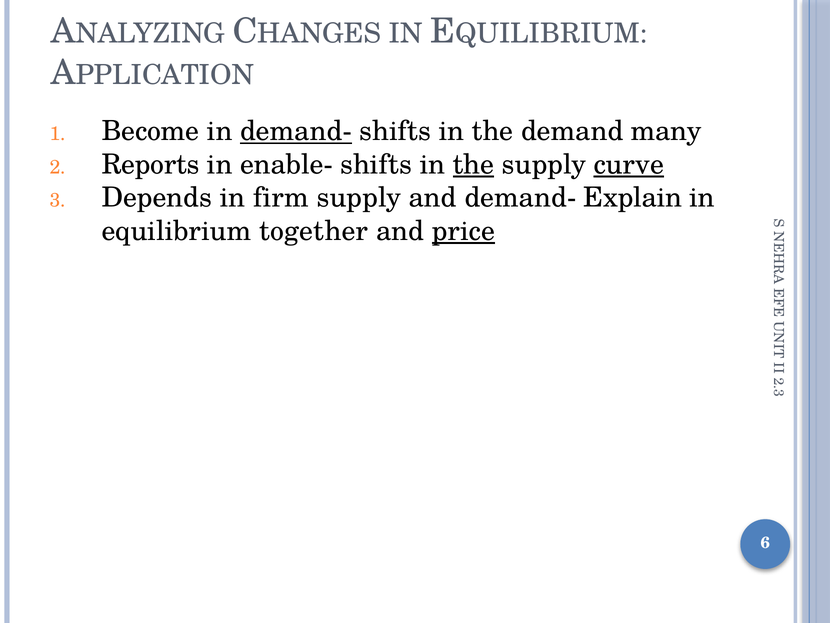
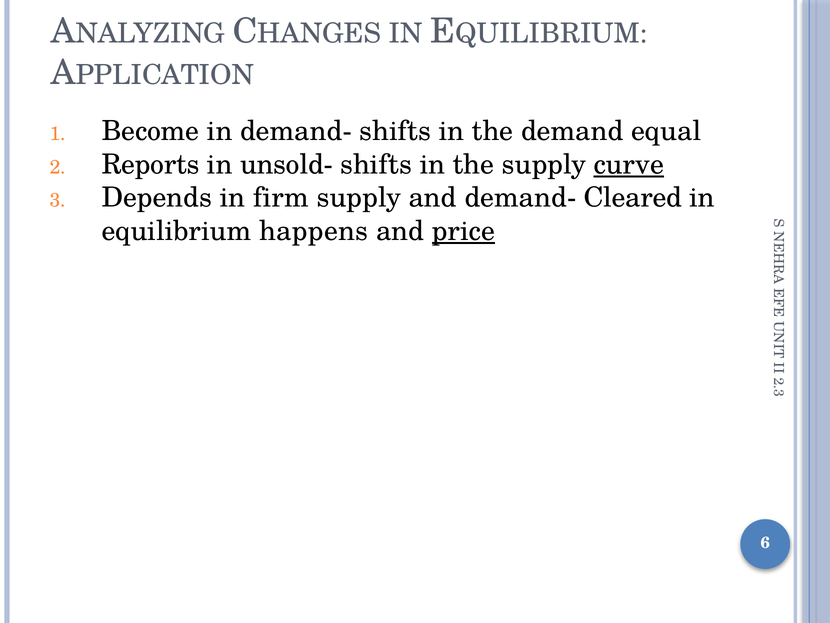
demand- underline: present -> none (296, 131)
many: many -> equal (666, 131)
enable-: enable- -> unsold- (286, 164)
the underline: present -> none (473, 164)
Explain: Explain -> Cleared (633, 198)
together: together -> happens (314, 231)
